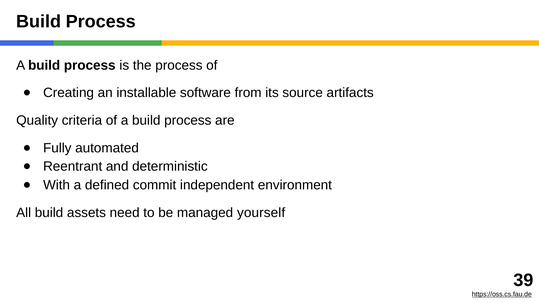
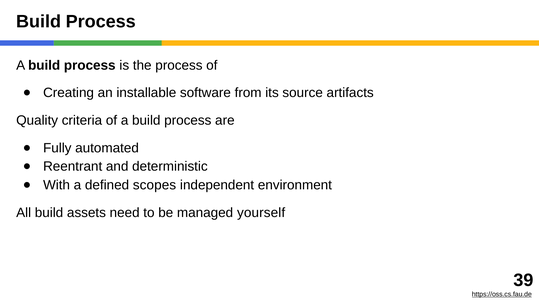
commit: commit -> scopes (154, 185)
